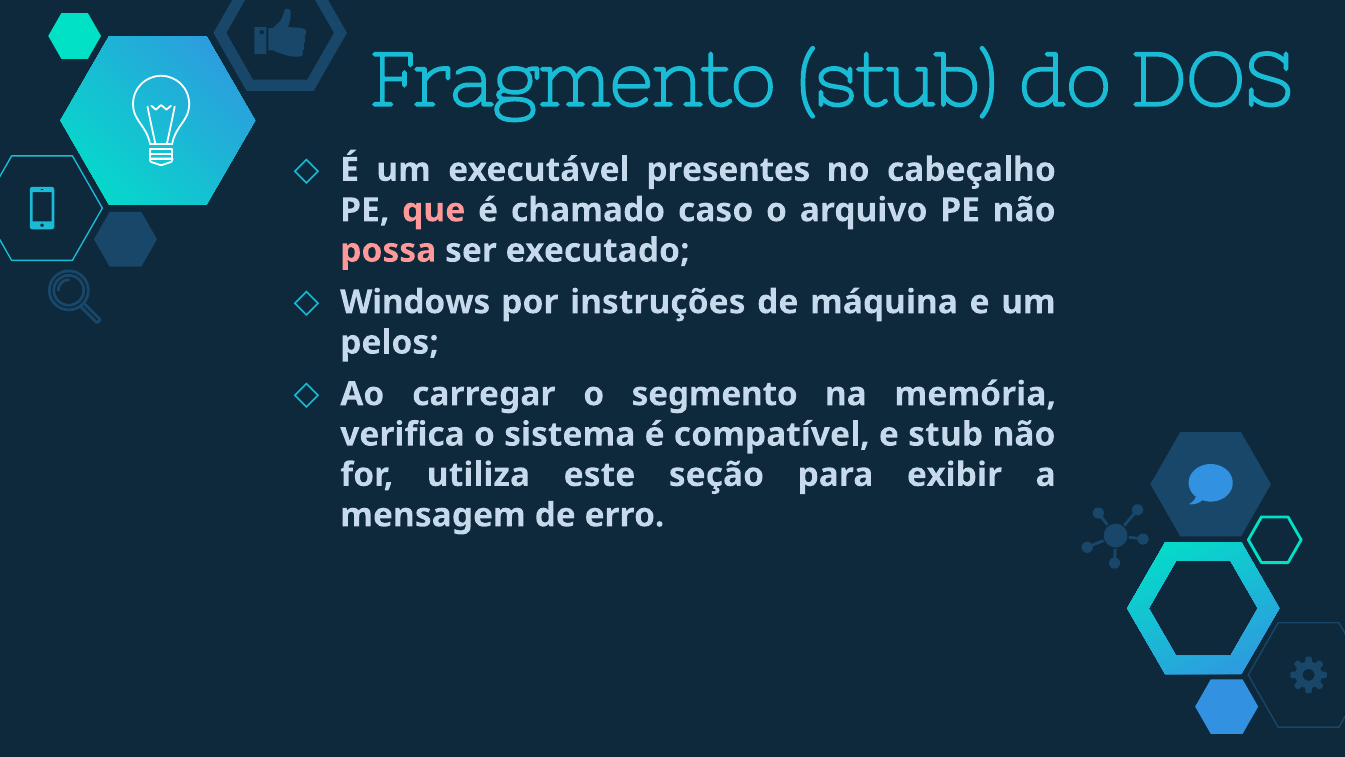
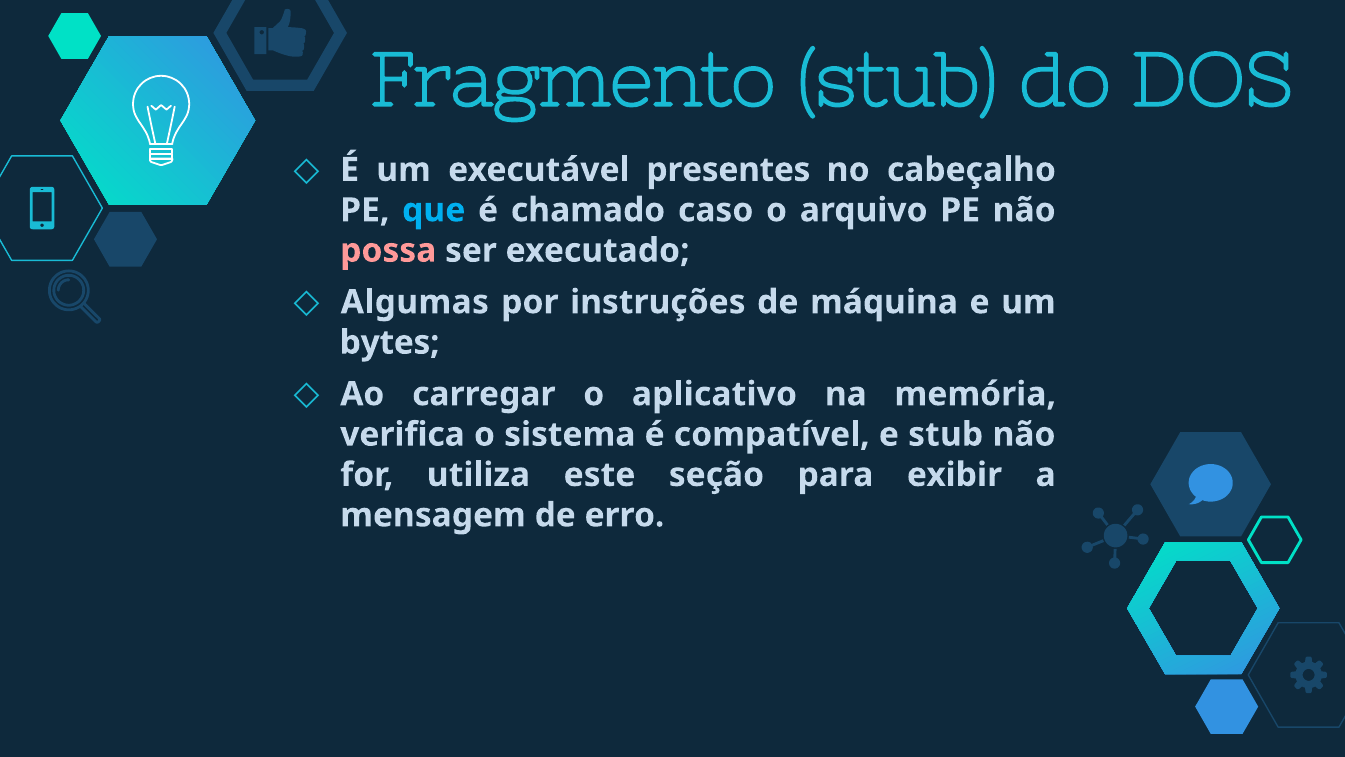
que colour: pink -> light blue (434, 210)
Windows: Windows -> Algumas (415, 302)
pelos: pelos -> bytes (390, 342)
segmento: segmento -> aplicativo (714, 394)
